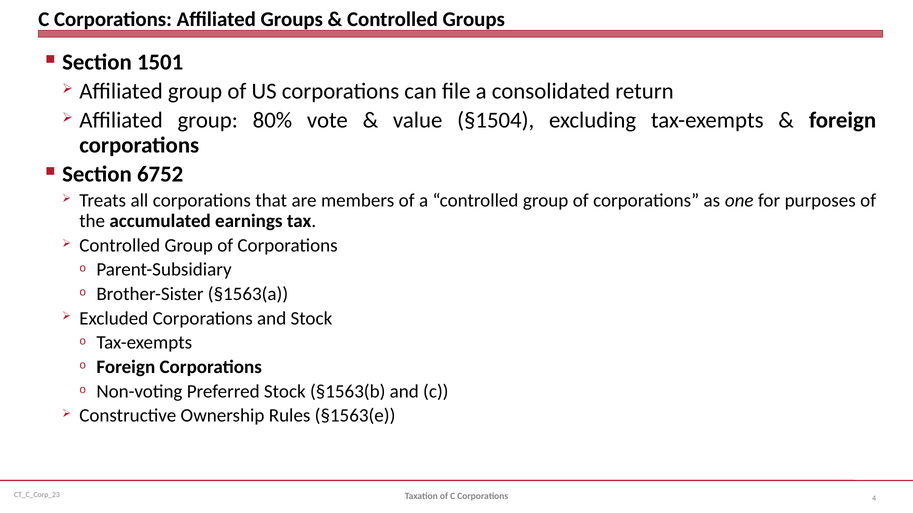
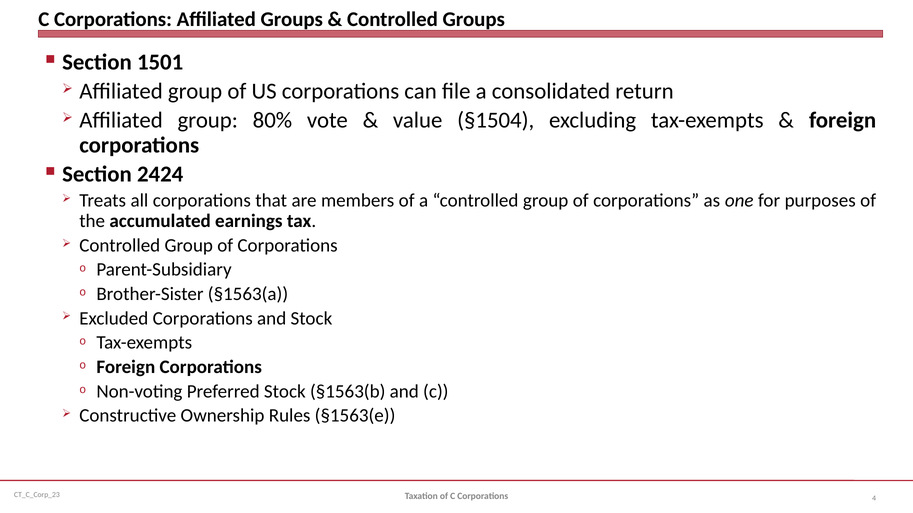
6752: 6752 -> 2424 (160, 174)
